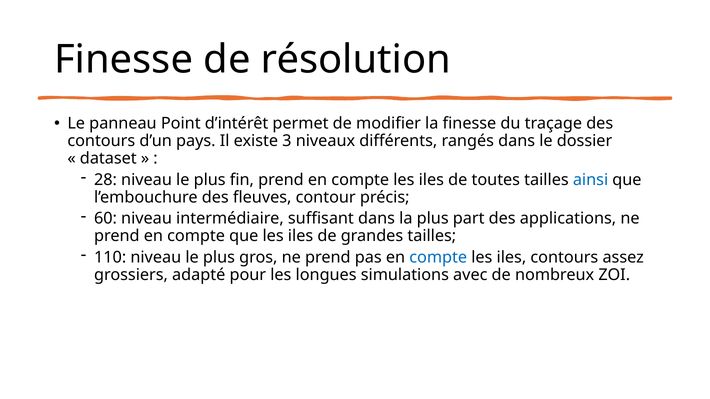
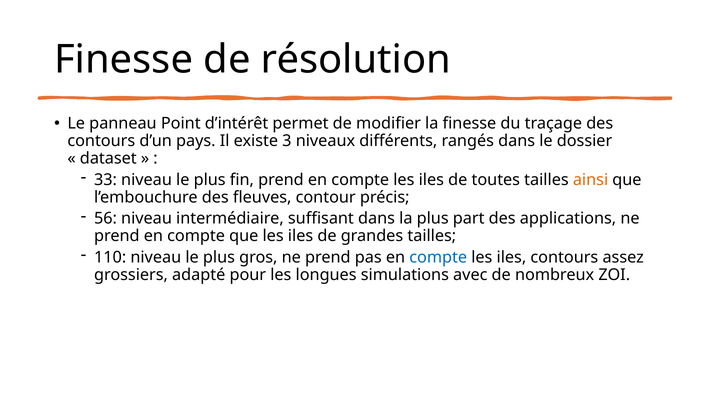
28: 28 -> 33 (106, 180)
ainsi colour: blue -> orange (591, 180)
60: 60 -> 56 (106, 219)
